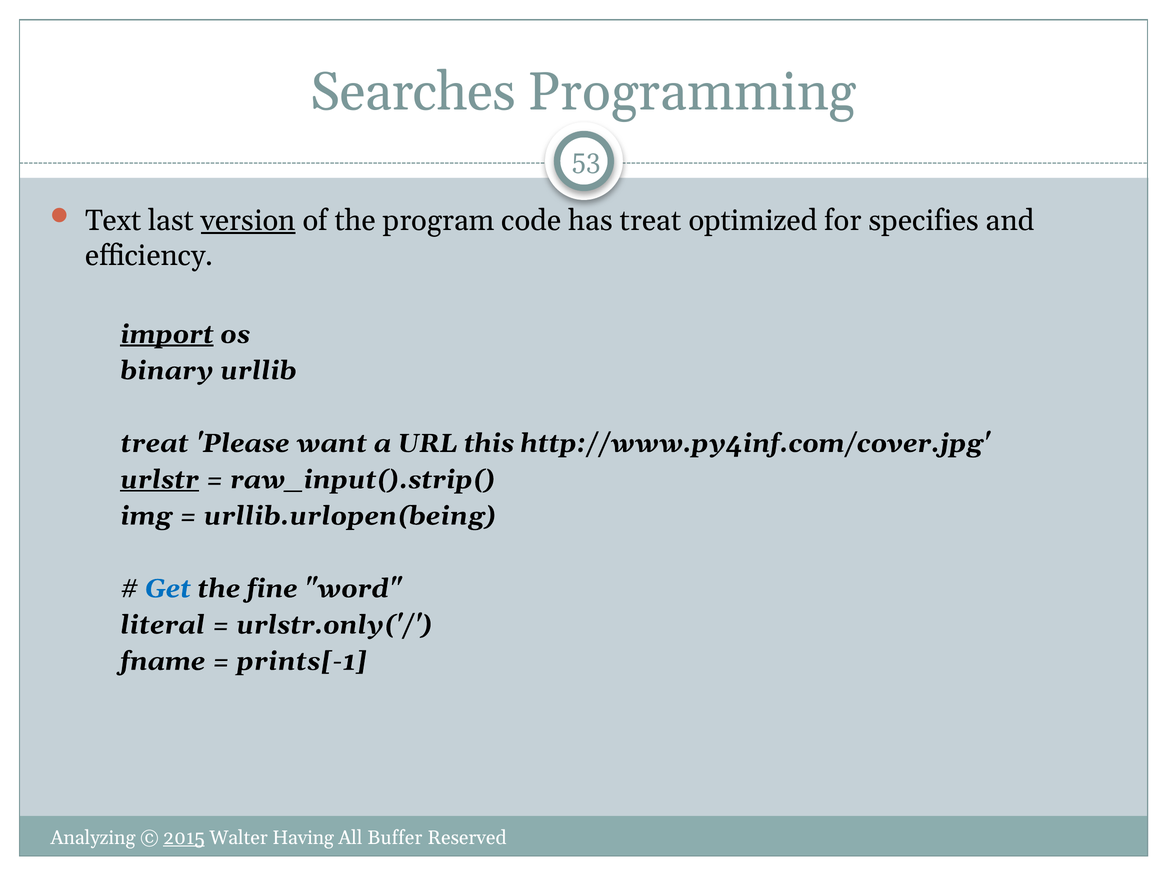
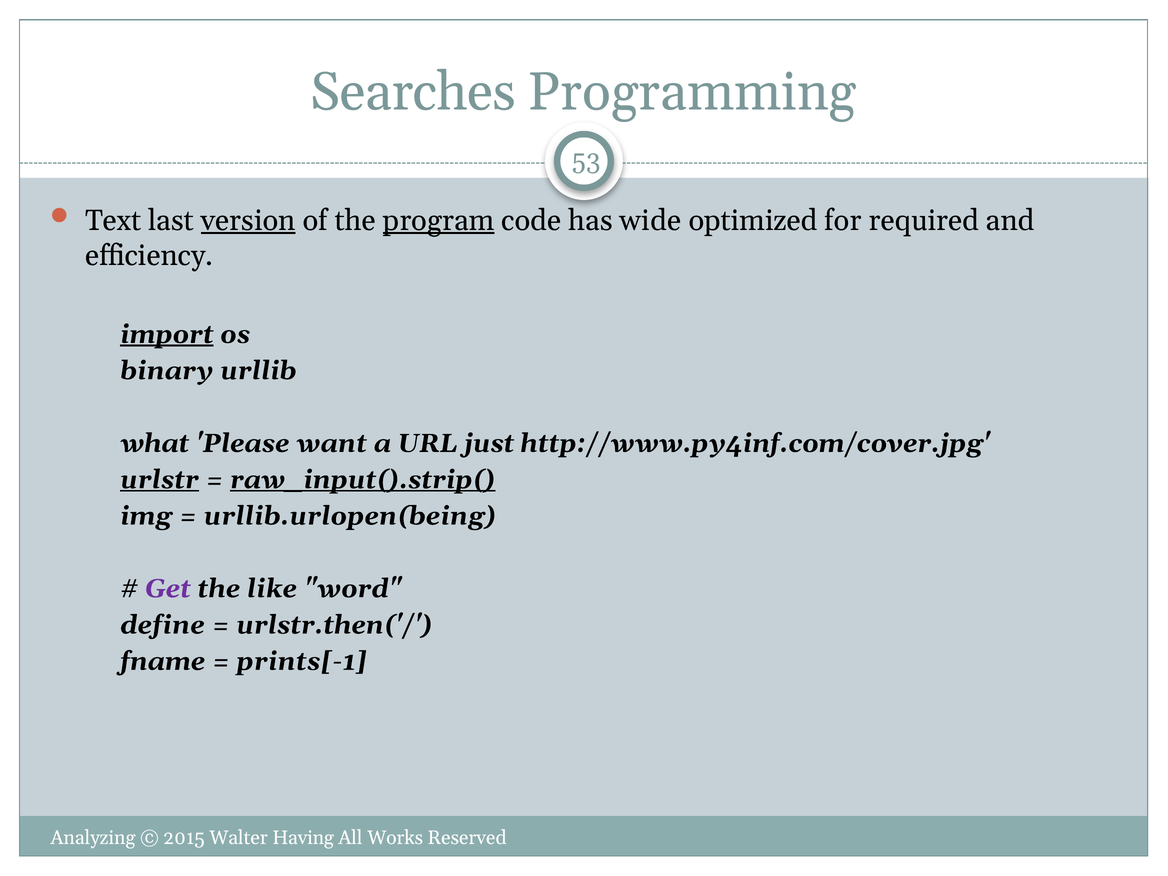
program underline: none -> present (439, 220)
has treat: treat -> wide (651, 220)
specifies: specifies -> required (924, 220)
treat: treat -> what (155, 443)
this: this -> just (489, 443)
raw_input().strip( underline: none -> present (363, 480)
Get colour: blue -> purple (168, 589)
fine: fine -> like (272, 589)
literal: literal -> define (162, 625)
urlstr.only('/: urlstr.only('/ -> urlstr.then('/ (335, 625)
2015 underline: present -> none (184, 838)
Buffer: Buffer -> Works (395, 838)
